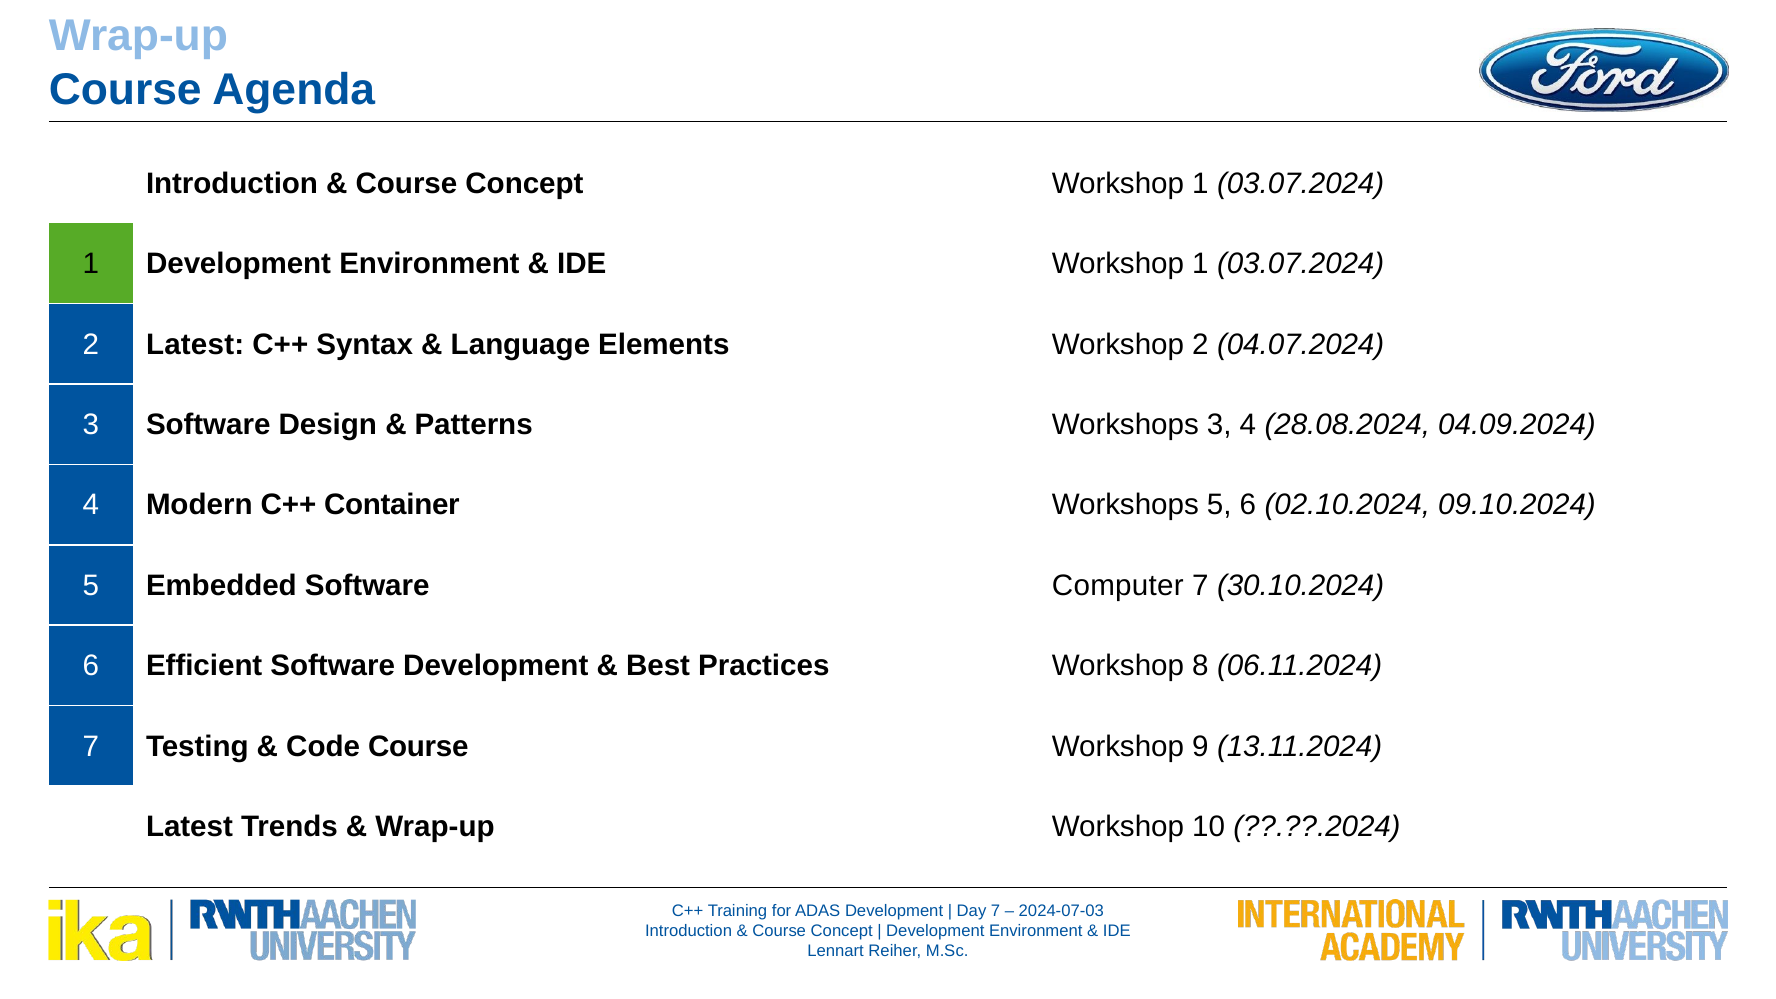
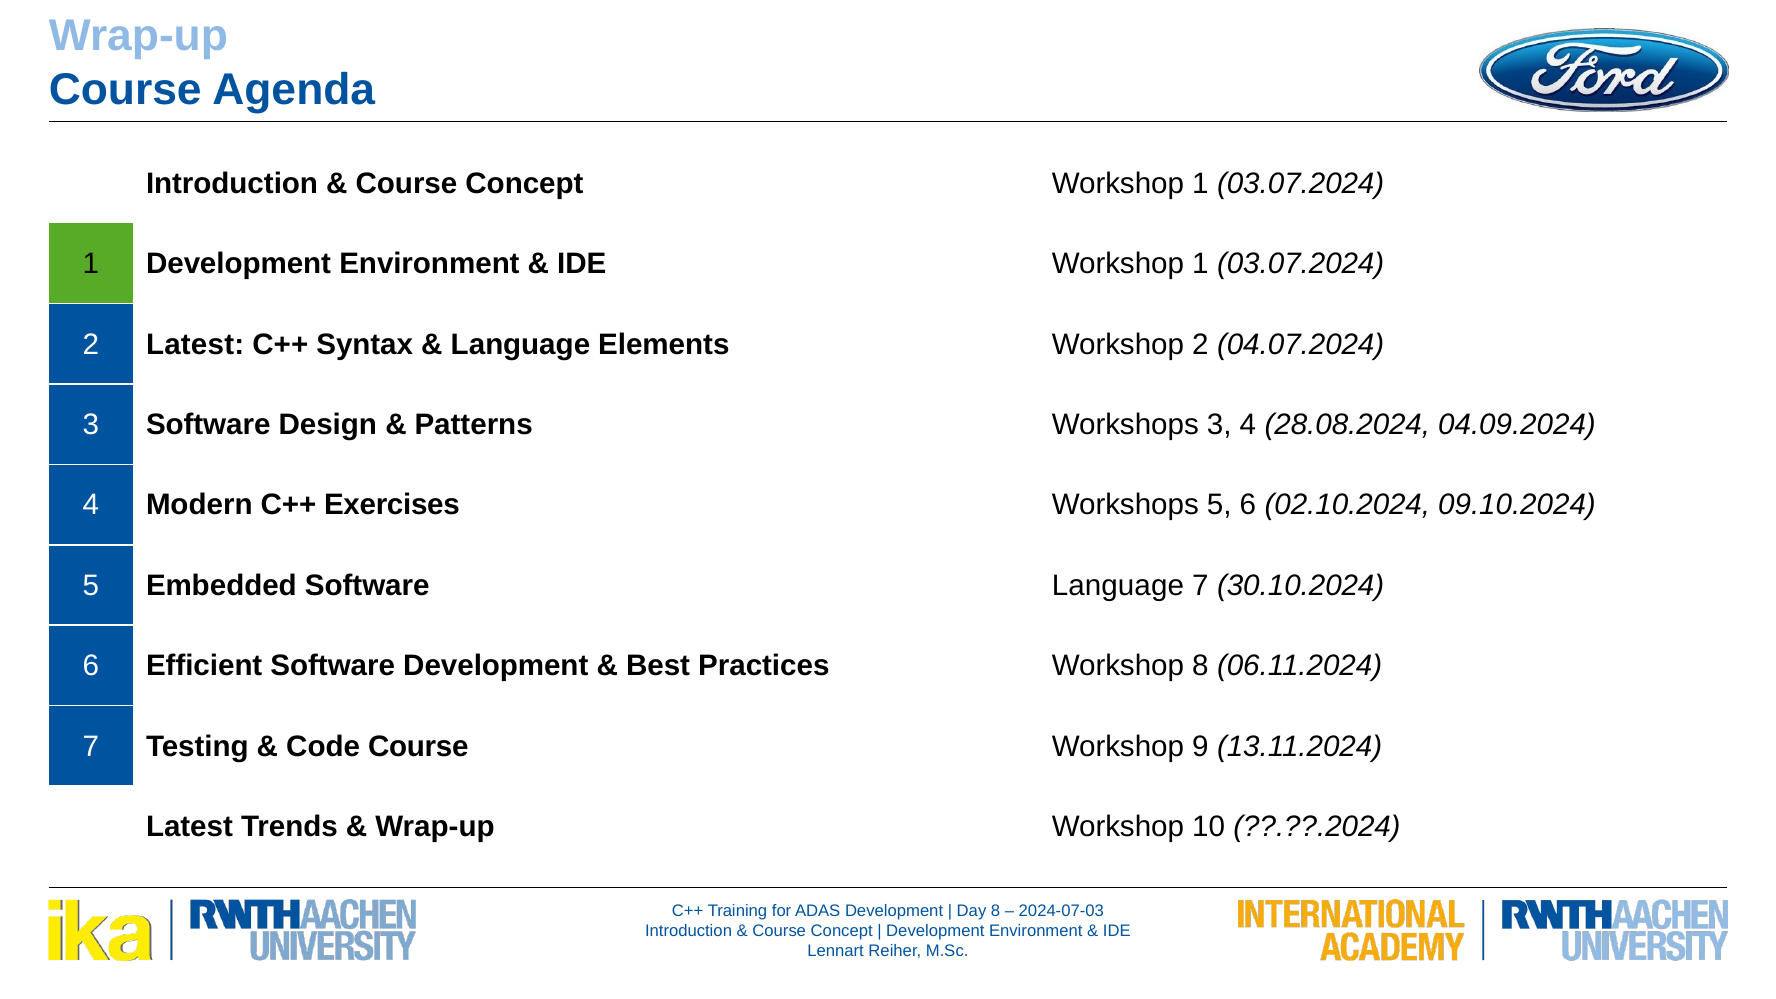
Container: Container -> Exercises (392, 505)
Software Computer: Computer -> Language (1118, 585)
7: 7 -> 8 (996, 911)
